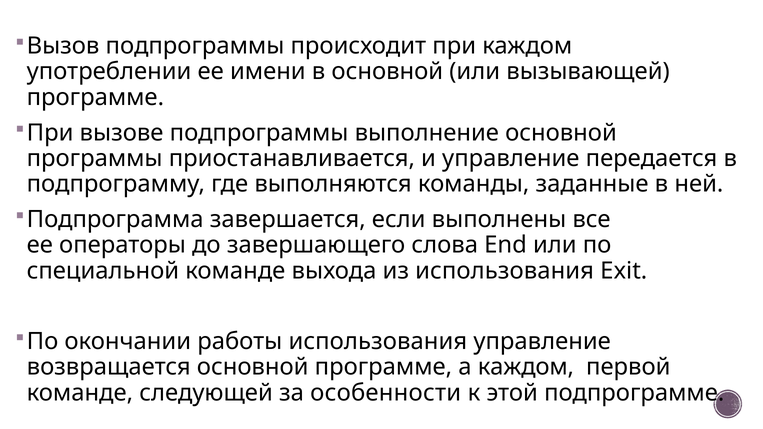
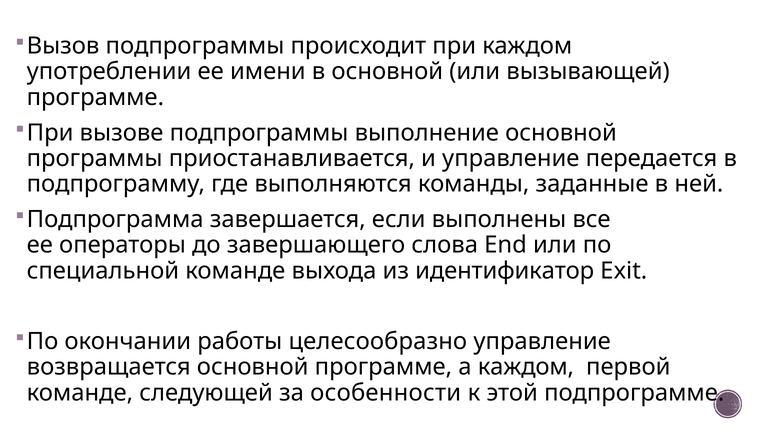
из использования: использования -> идентификатор (505, 271)
работы использования: использования -> целесообразно (378, 342)
